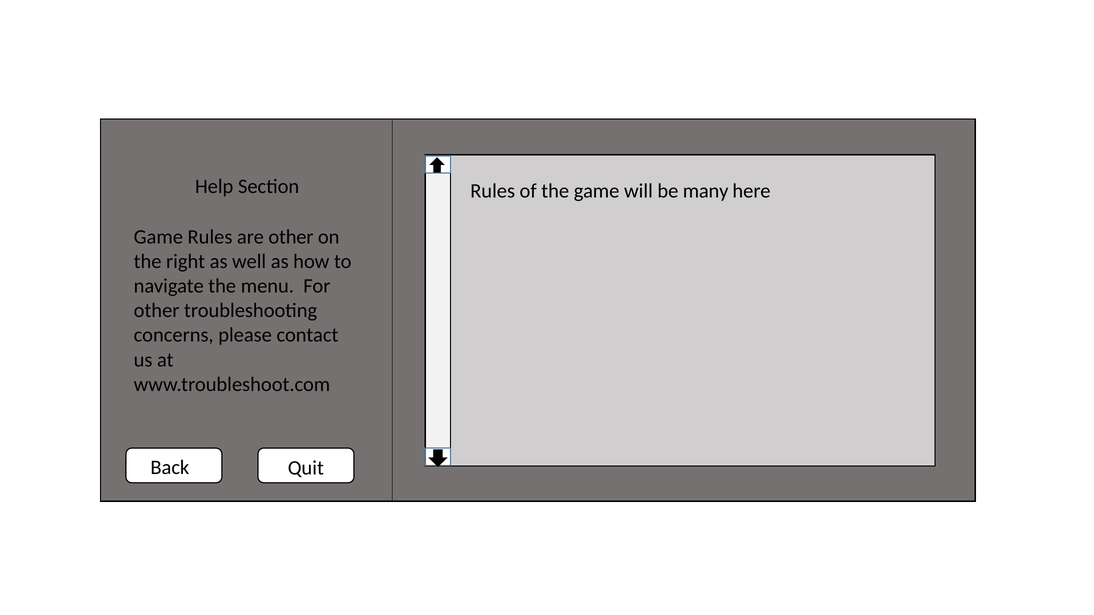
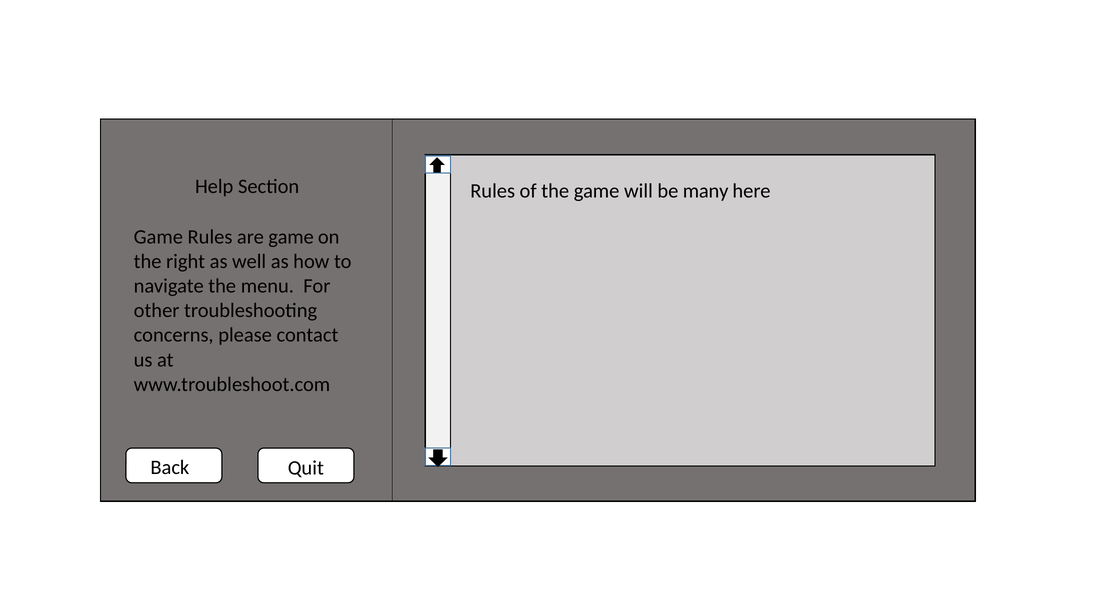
are other: other -> game (291, 237)
